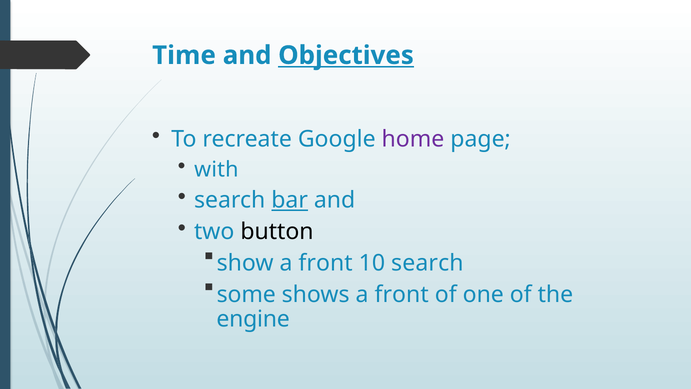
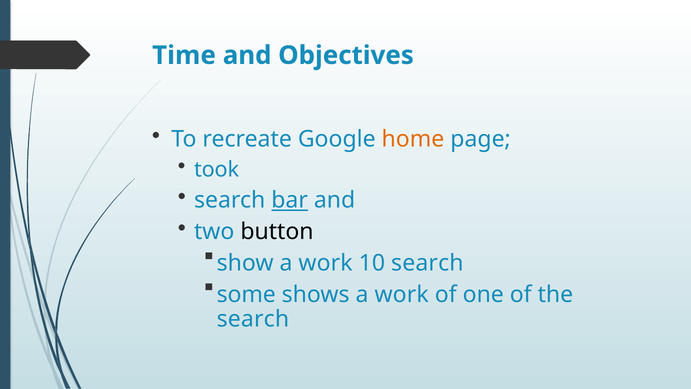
Objectives underline: present -> none (346, 55)
home colour: purple -> orange (413, 139)
with: with -> took (217, 169)
show a front: front -> work (326, 263)
shows a front: front -> work (402, 294)
engine: engine -> search (253, 319)
